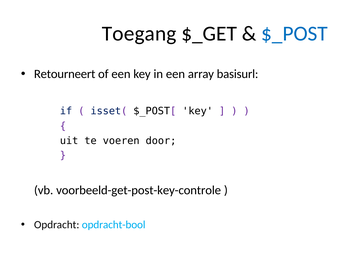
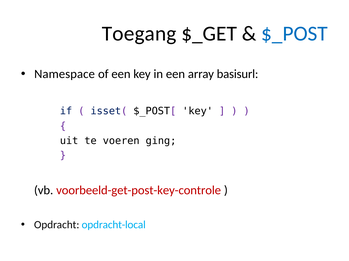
Retourneert: Retourneert -> Namespace (65, 74)
door: door -> ging (161, 141)
voorbeeld-get-post-key-controle colour: black -> red (139, 191)
opdracht-bool: opdracht-bool -> opdracht-local (114, 225)
